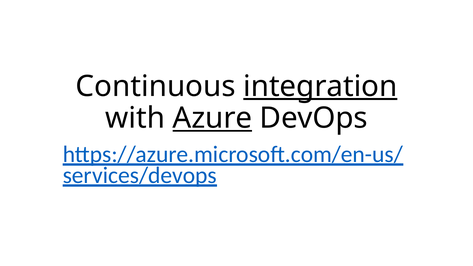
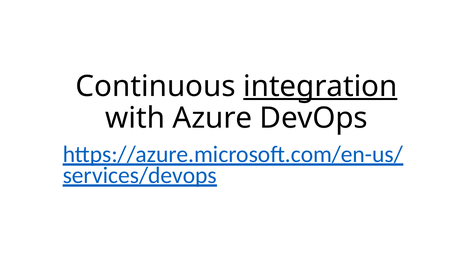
Azure underline: present -> none (212, 118)
